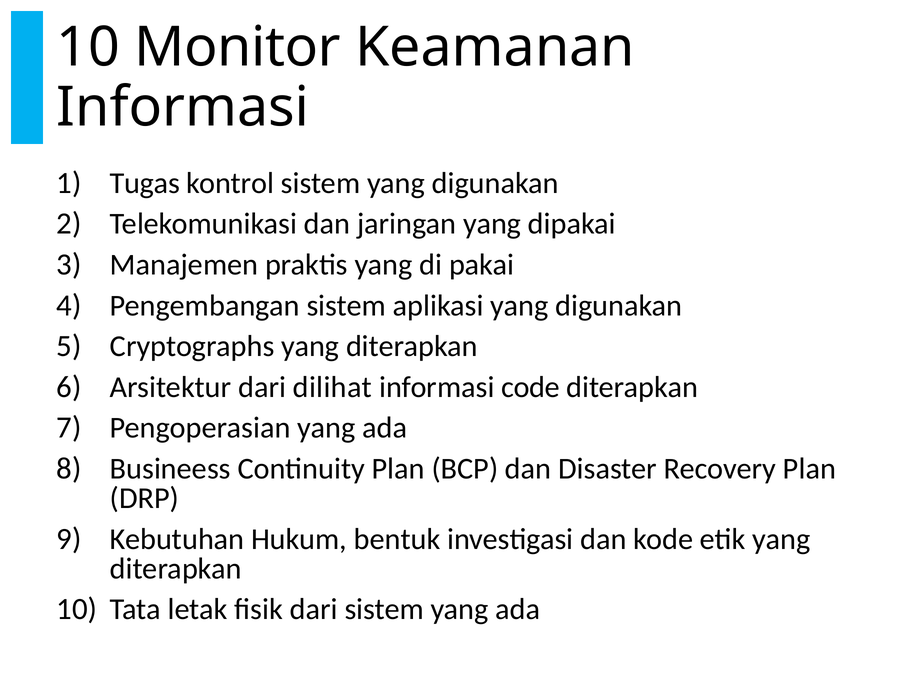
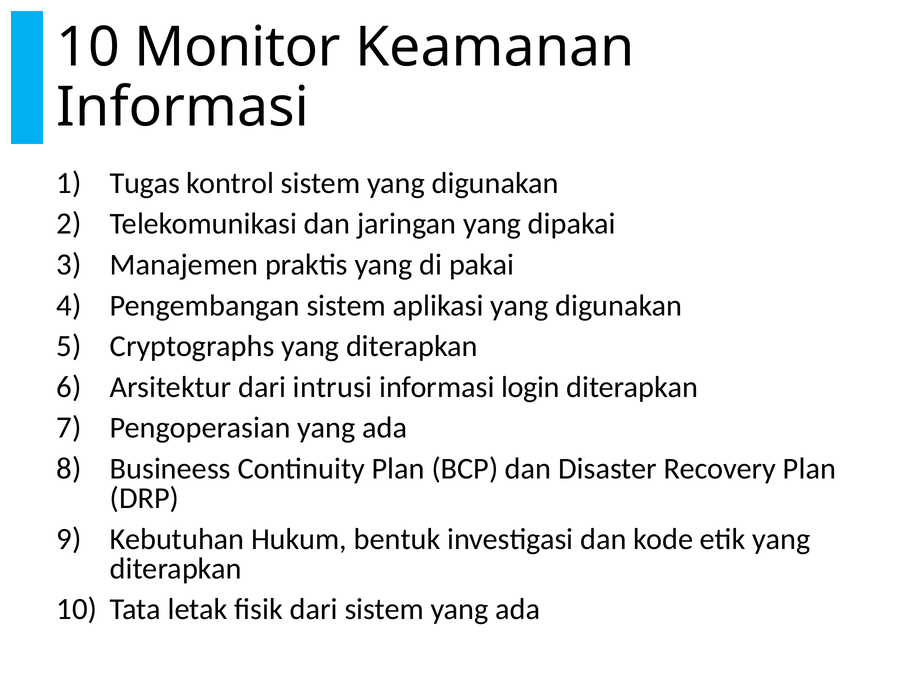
dilihat: dilihat -> intrusi (333, 387)
code: code -> login (530, 387)
